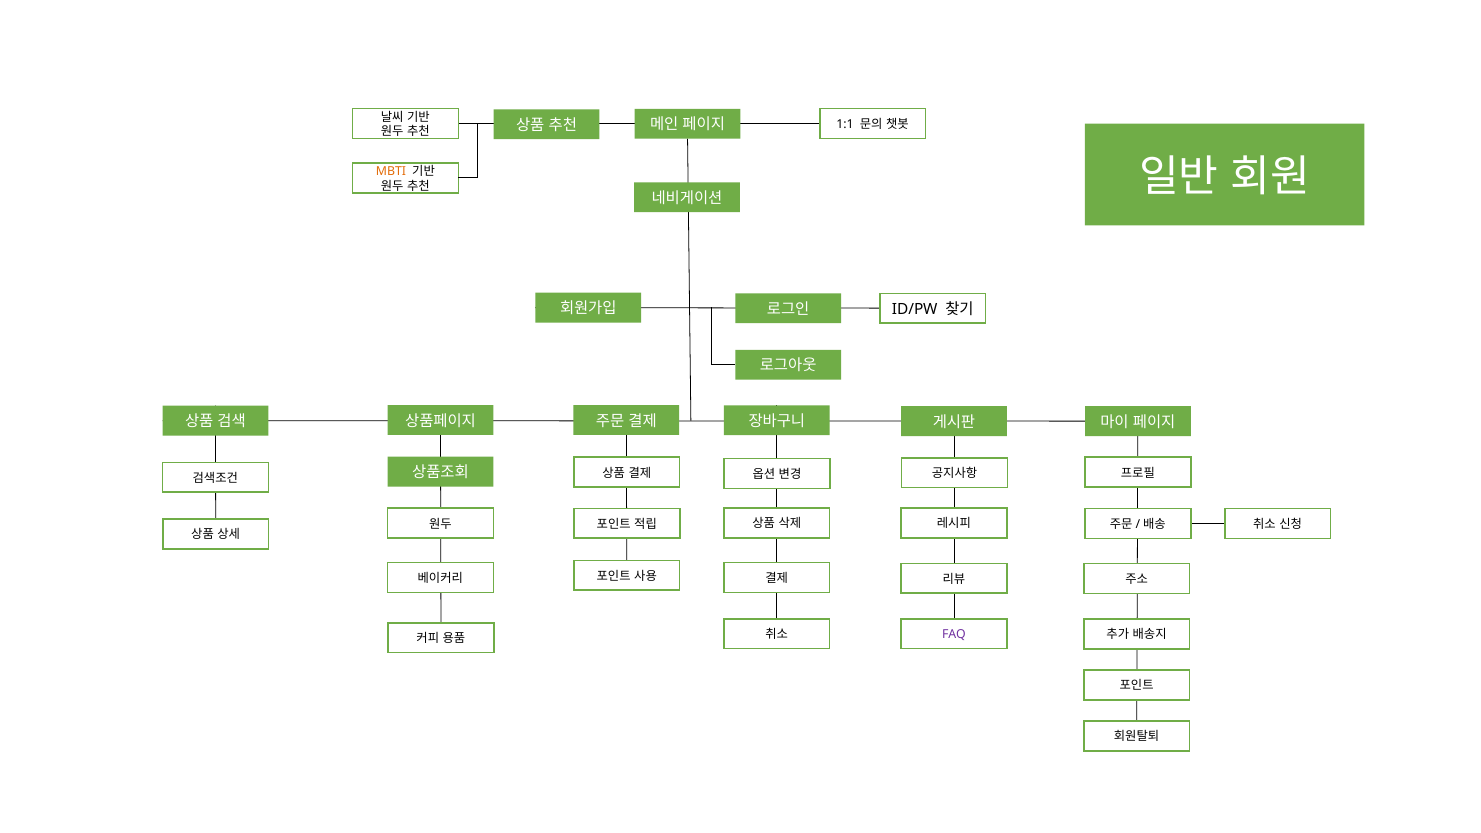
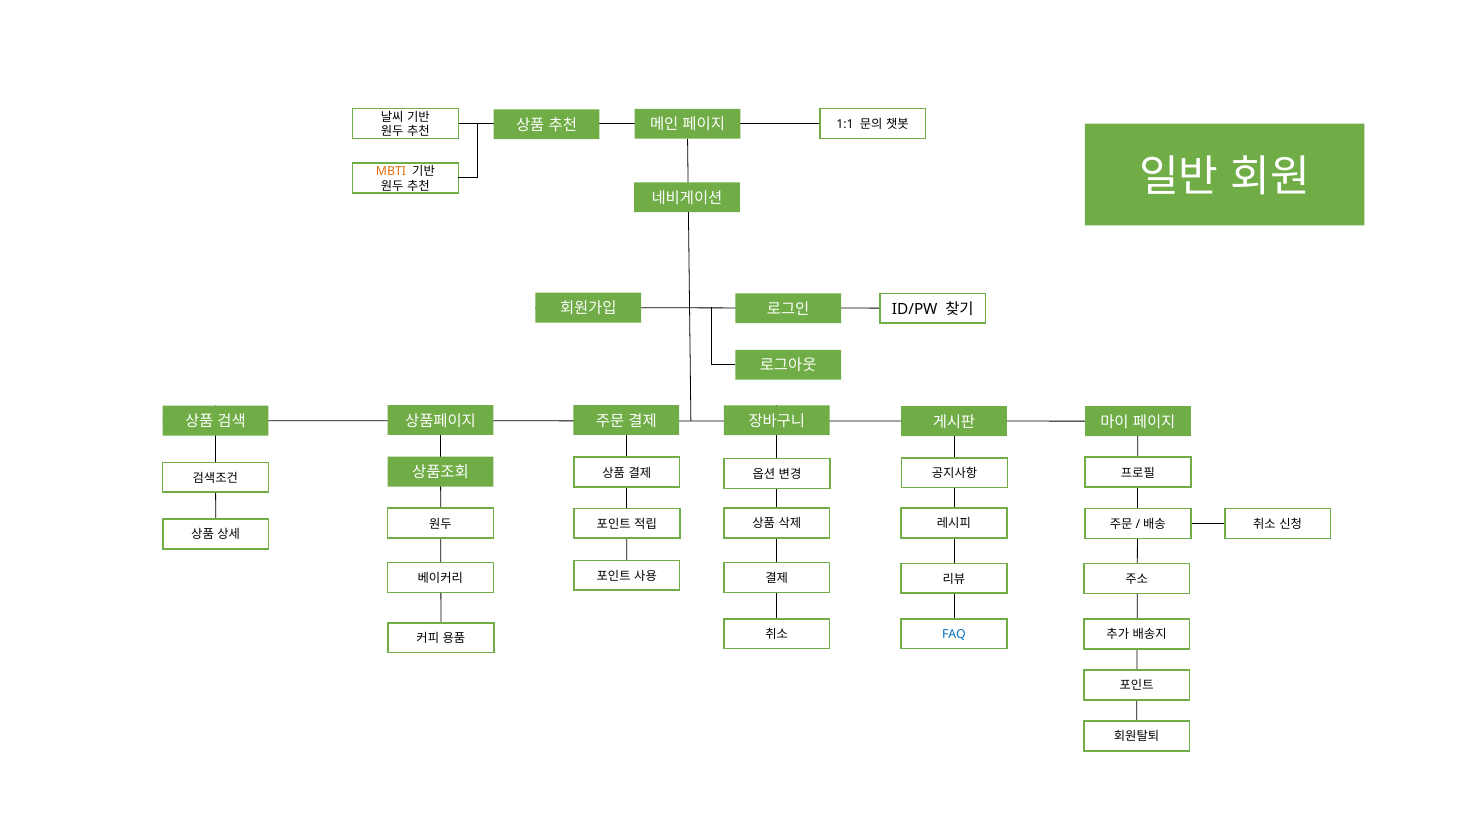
FAQ colour: purple -> blue (954, 635)
